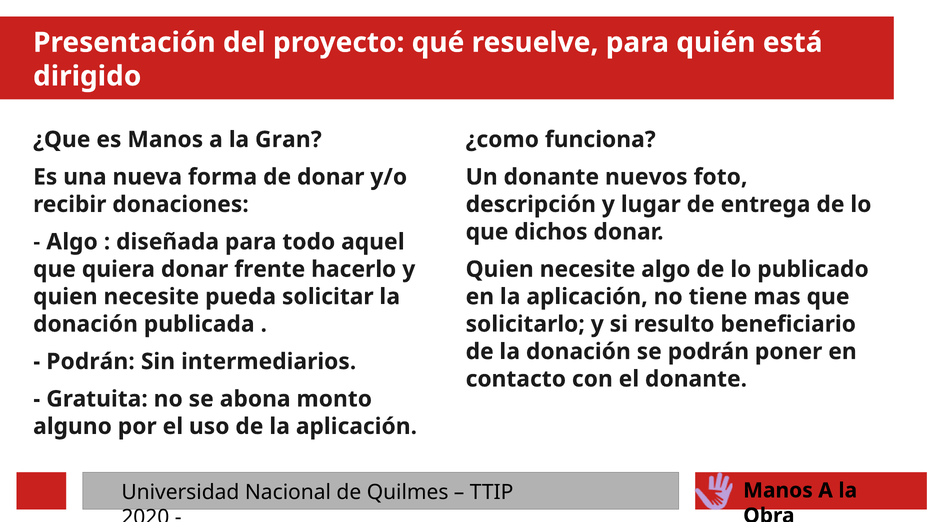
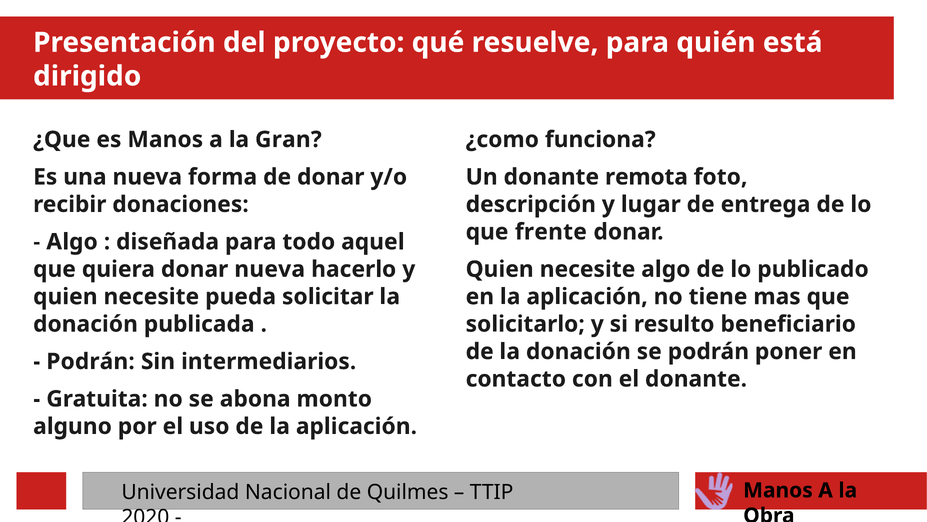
nuevos: nuevos -> remota (646, 177)
dichos: dichos -> frente (551, 232)
donar frente: frente -> nueva (270, 269)
